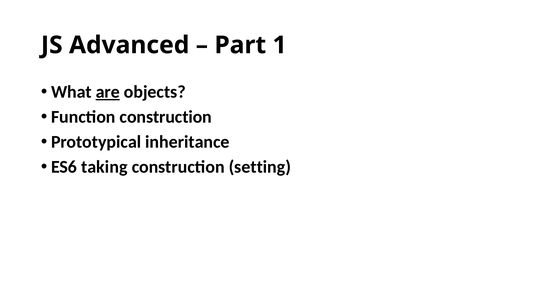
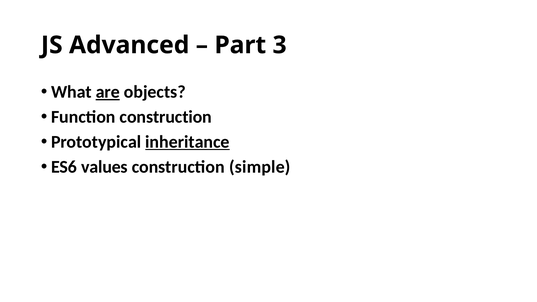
1: 1 -> 3 (280, 45)
inheritance underline: none -> present (187, 142)
taking: taking -> values (104, 167)
setting: setting -> simple (260, 167)
